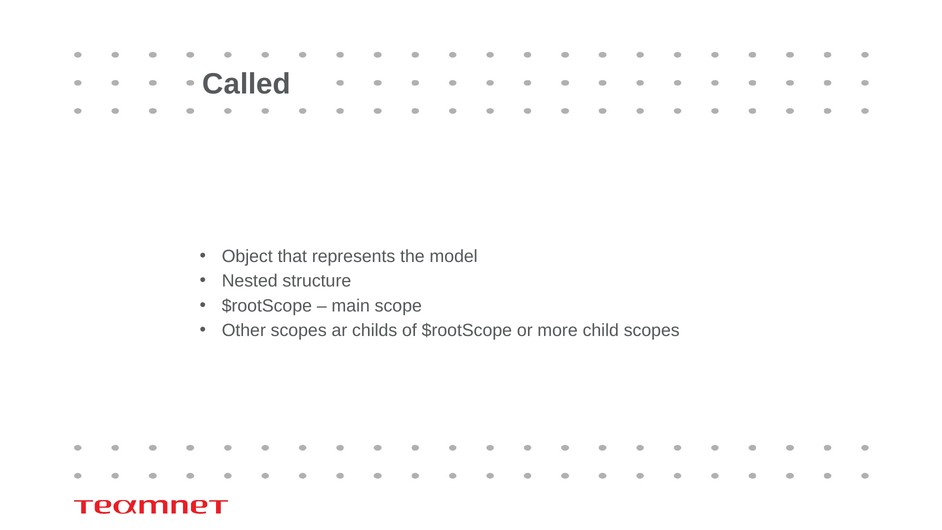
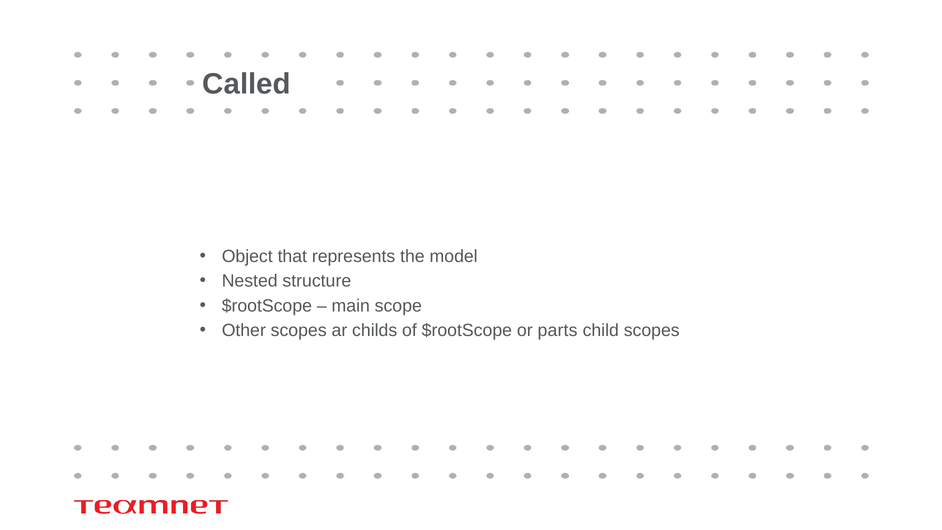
more: more -> parts (557, 330)
